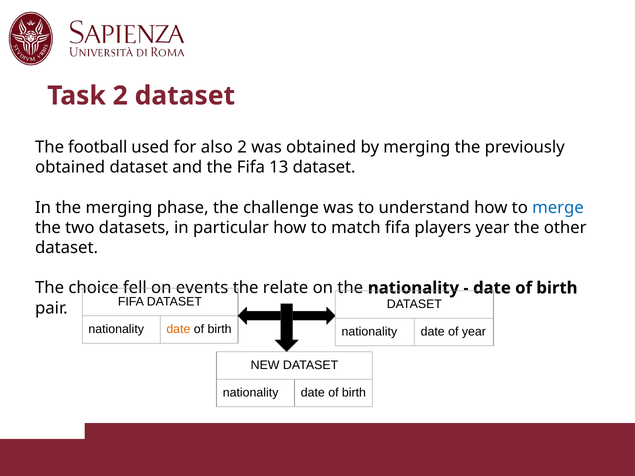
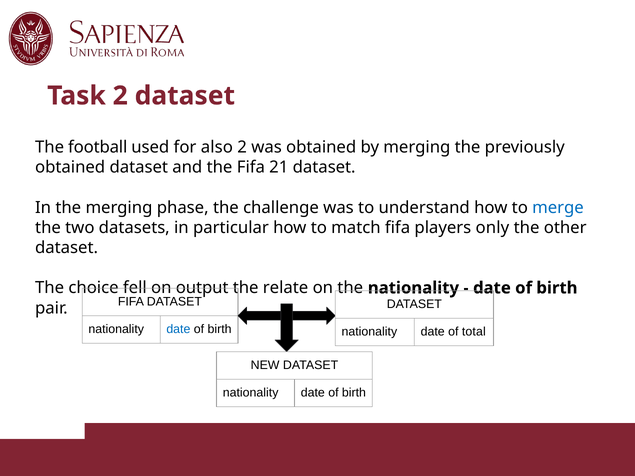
13: 13 -> 21 (279, 167)
players year: year -> only (492, 228)
events: events -> output (202, 288)
date colour: orange -> blue (178, 329)
of year: year -> total (474, 332)
